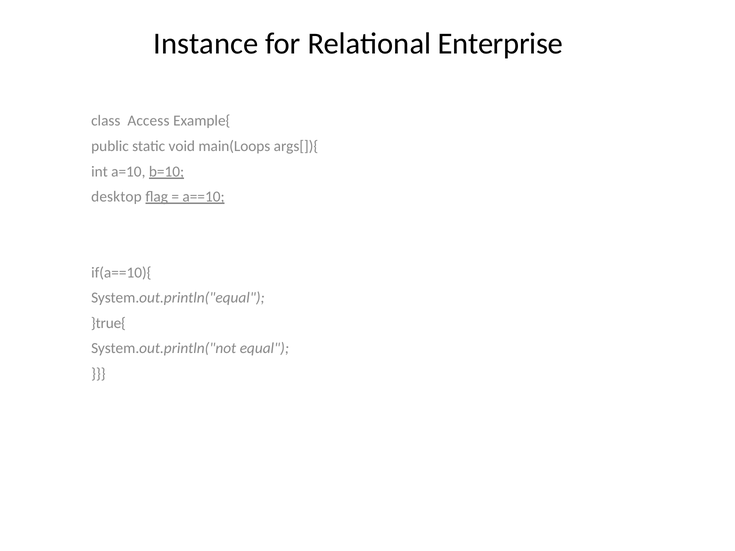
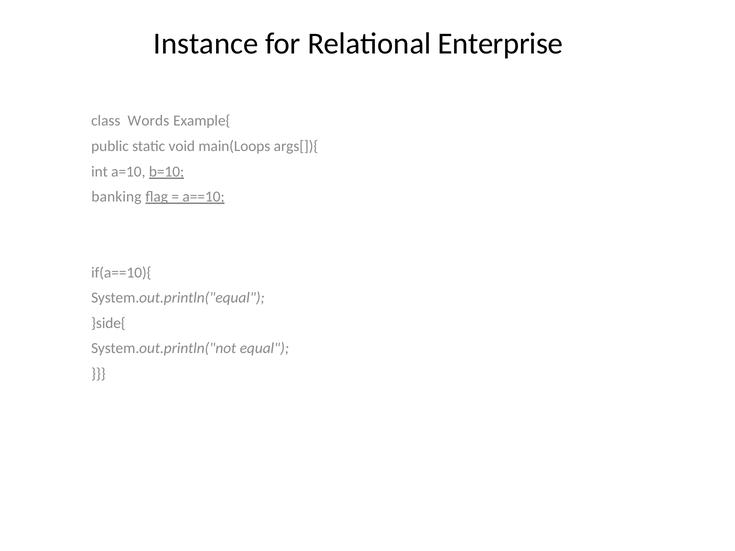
Access: Access -> Words (148, 121)
desktop: desktop -> banking (116, 197)
}true{: }true{ -> }side{ (108, 323)
